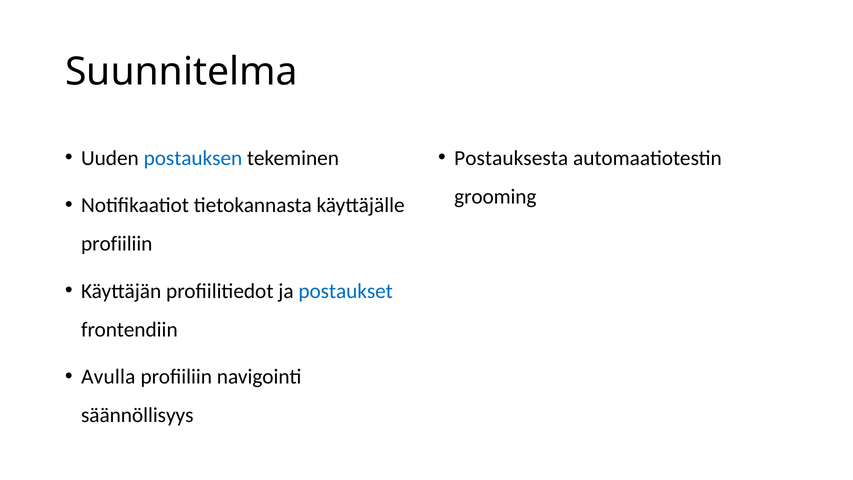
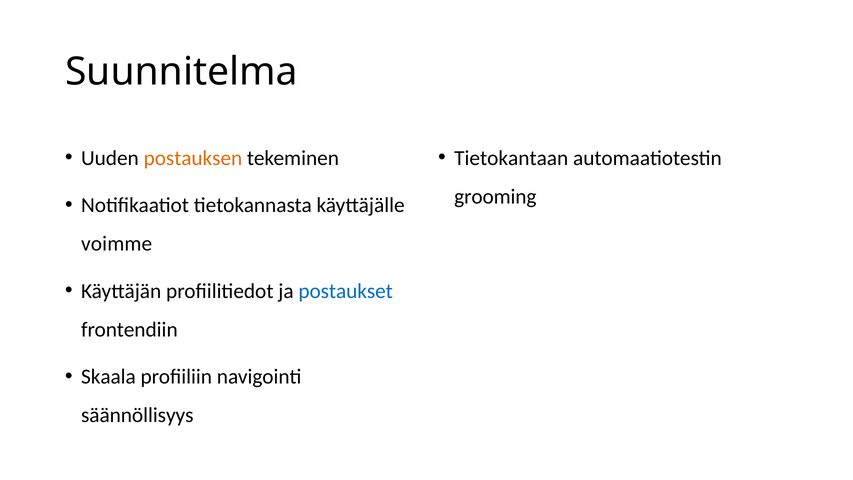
postauksen colour: blue -> orange (193, 158)
Postauksesta: Postauksesta -> Tietokantaan (511, 158)
profiiliin: profiiliin -> voimme (117, 244)
Avulla: Avulla -> Skaala (108, 377)
